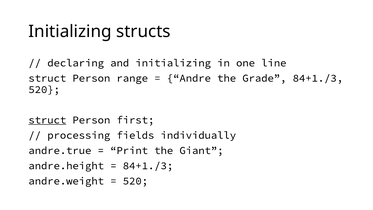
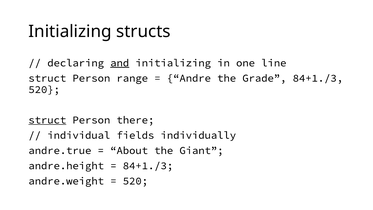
and underline: none -> present (120, 63)
first: first -> there (135, 120)
processing: processing -> individual (79, 135)
Print: Print -> About (129, 150)
